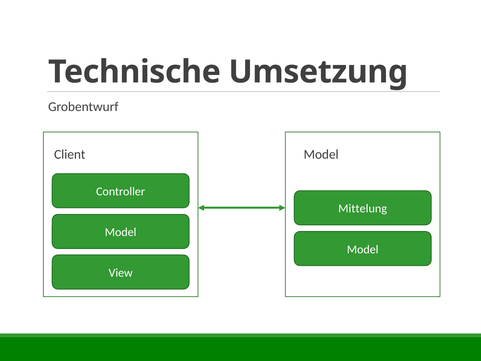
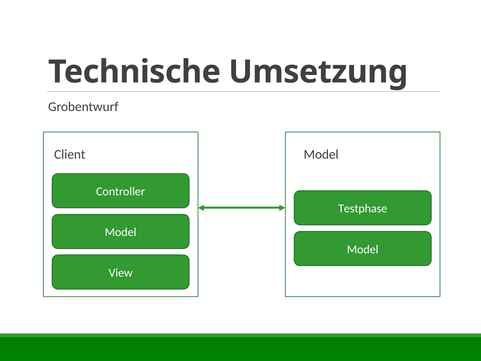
Mittelung: Mittelung -> Testphase (363, 208)
